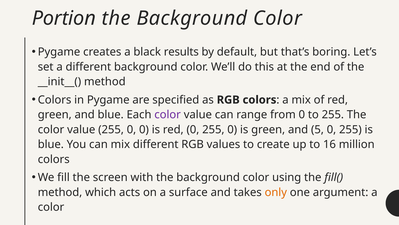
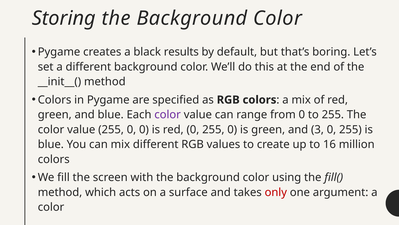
Portion: Portion -> Storing (64, 18)
5: 5 -> 3 (317, 129)
only colour: orange -> red (276, 192)
